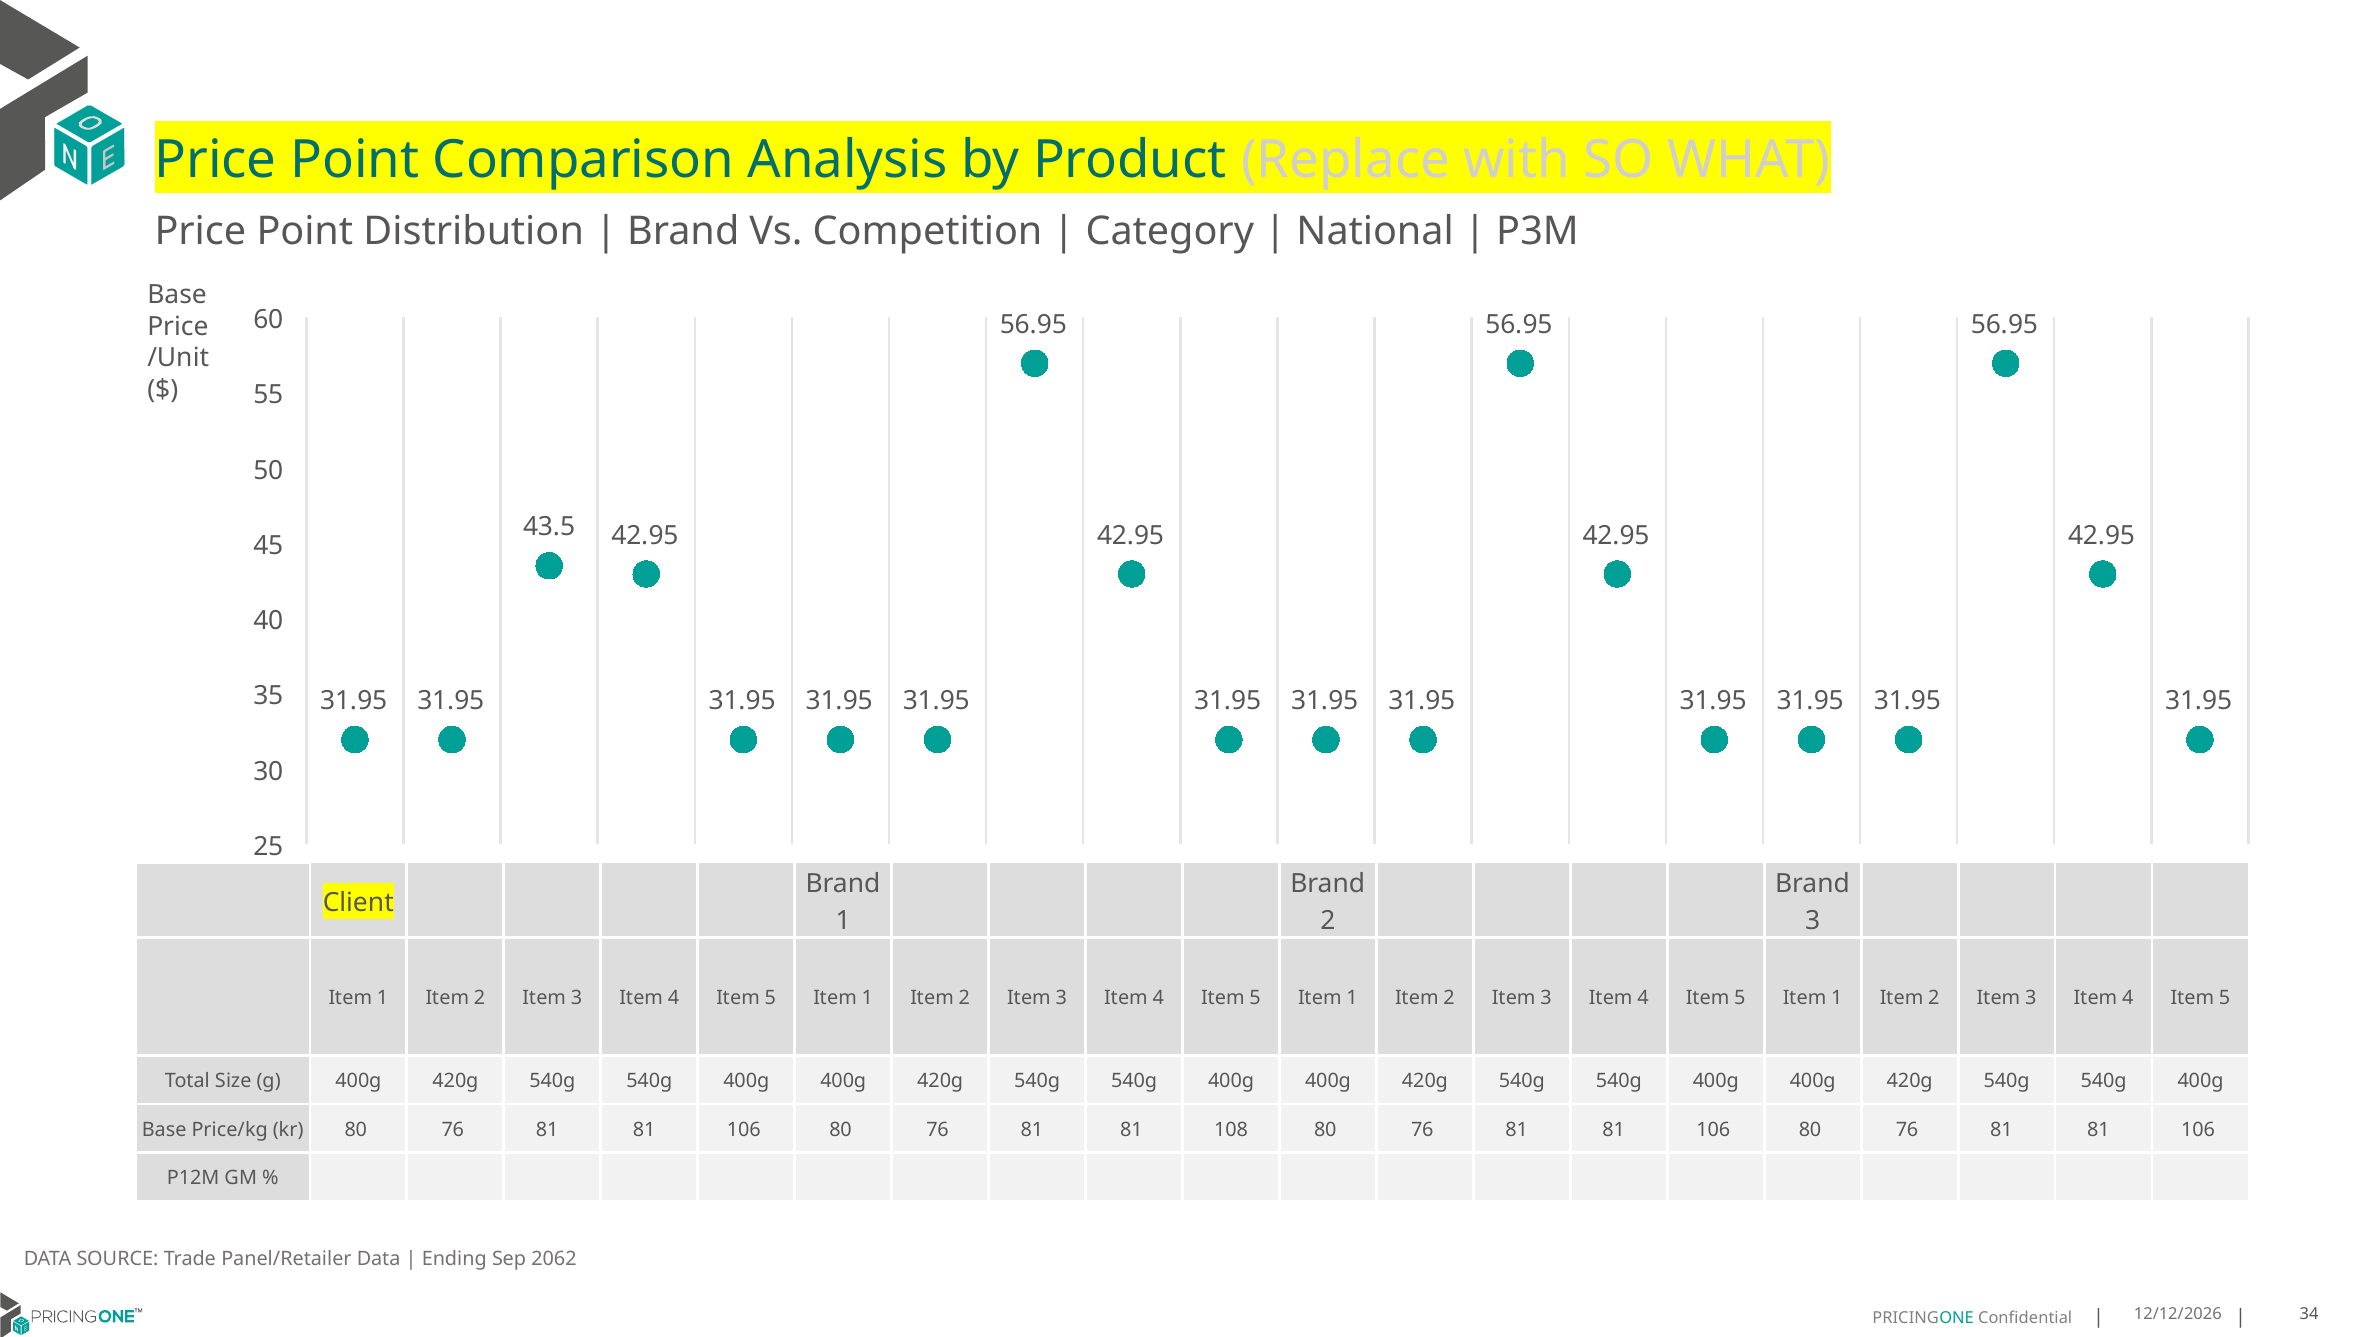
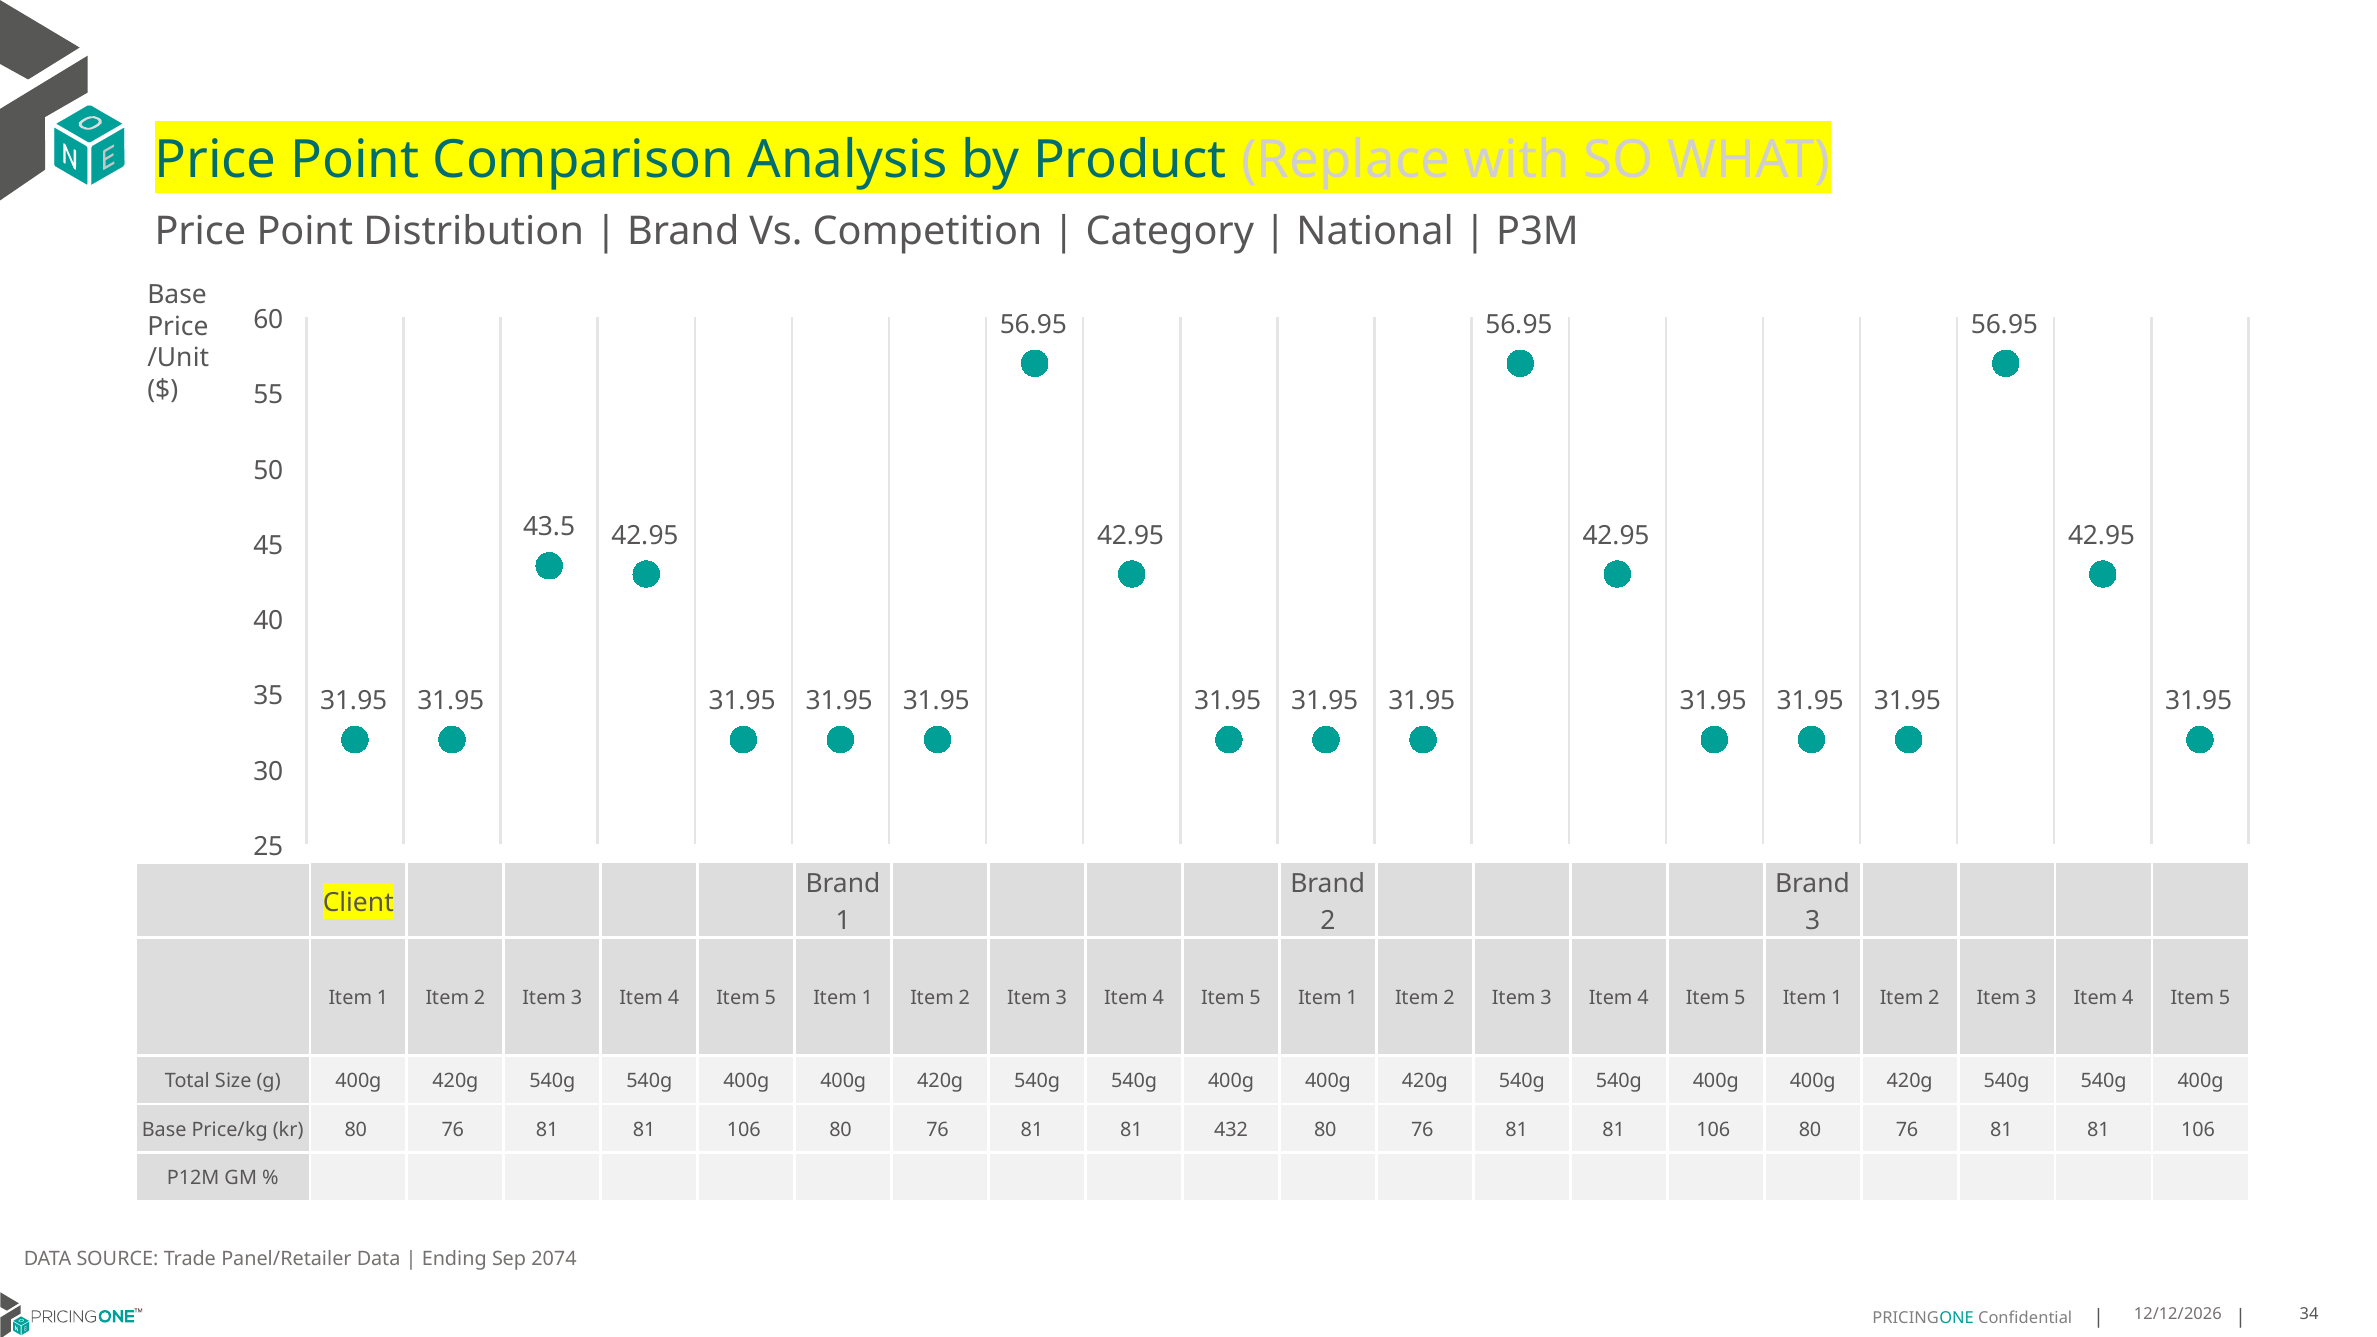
108: 108 -> 432 (1231, 1130)
2062: 2062 -> 2074 (554, 1259)
